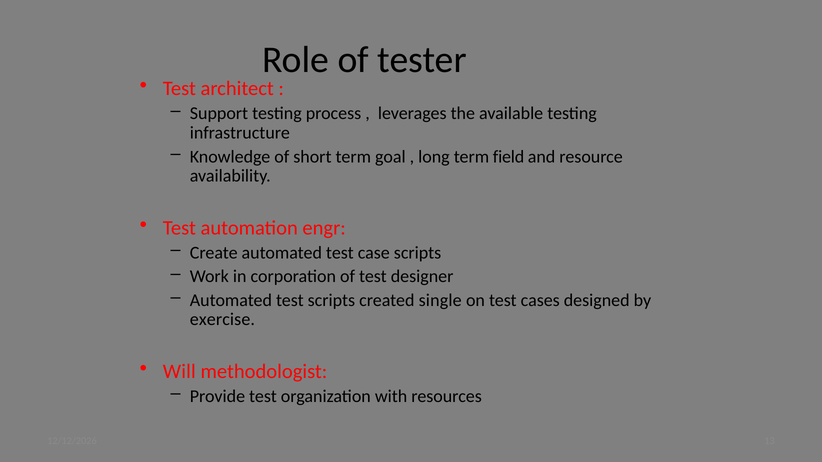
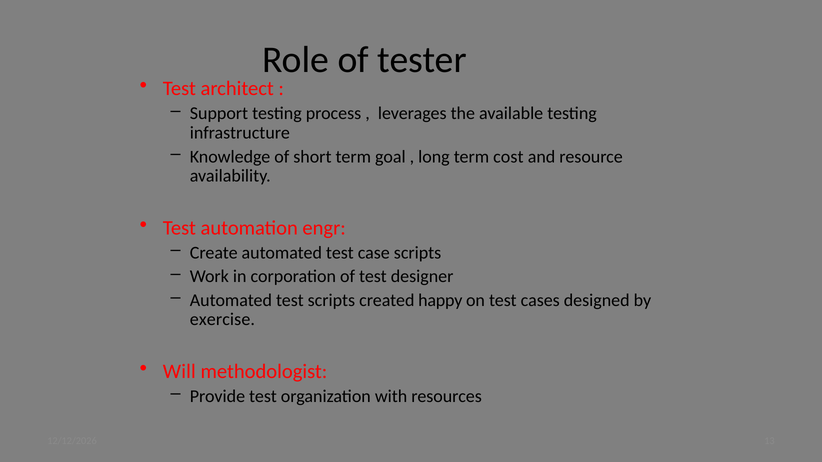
field: field -> cost (508, 157)
single: single -> happy (440, 300)
